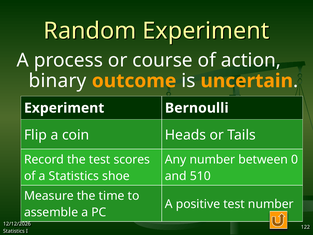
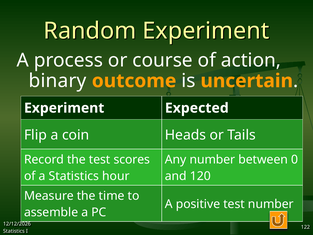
Bernoulli: Bernoulli -> Expected (197, 108)
shoe: shoe -> hour (116, 176)
510: 510 -> 120 (200, 176)
